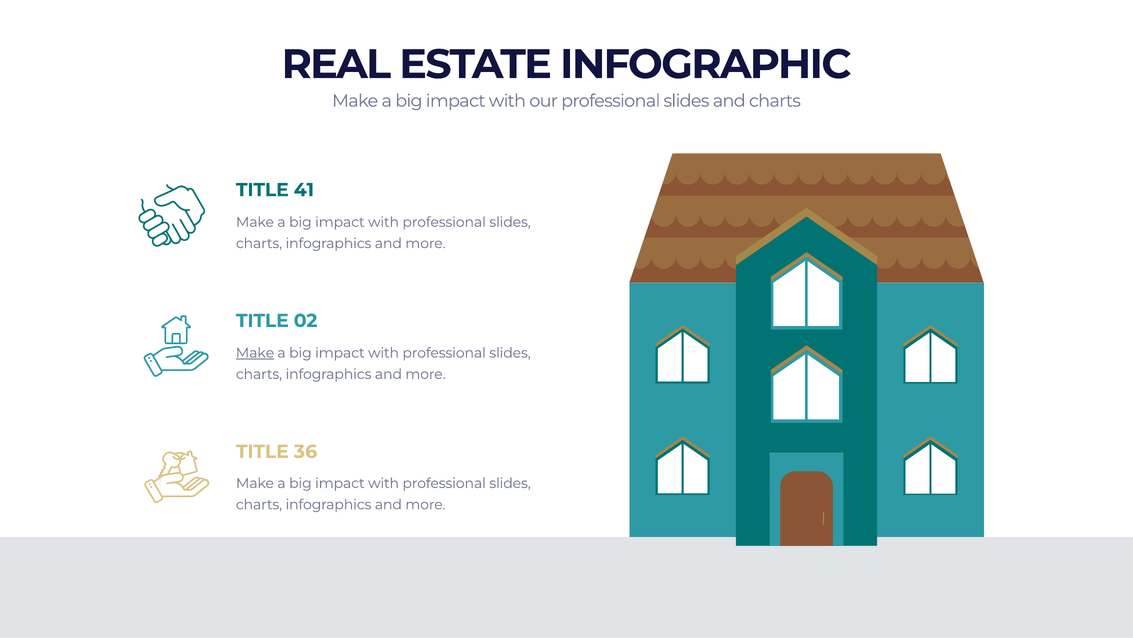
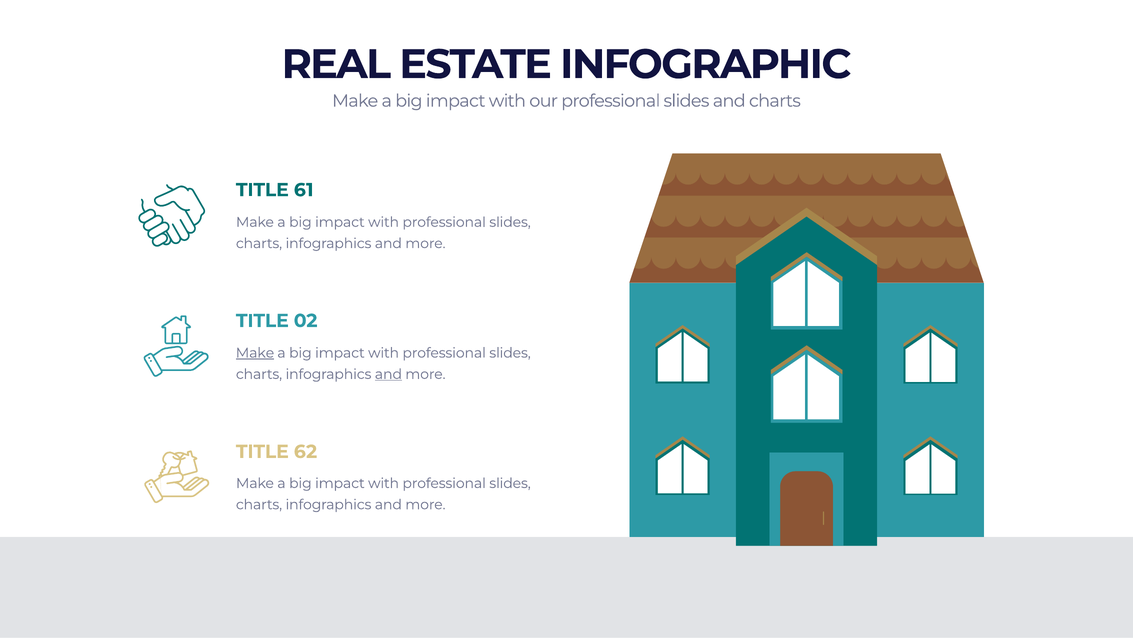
41: 41 -> 61 (304, 190)
and underline: none -> present (388, 374)
36: 36 -> 62 (306, 451)
